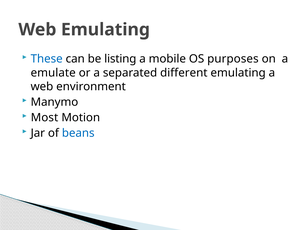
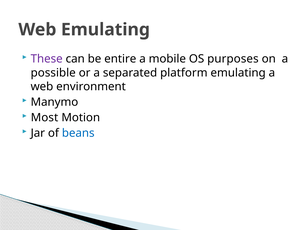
These colour: blue -> purple (47, 59)
listing: listing -> entire (120, 59)
emulate: emulate -> possible (53, 73)
different: different -> platform (184, 73)
